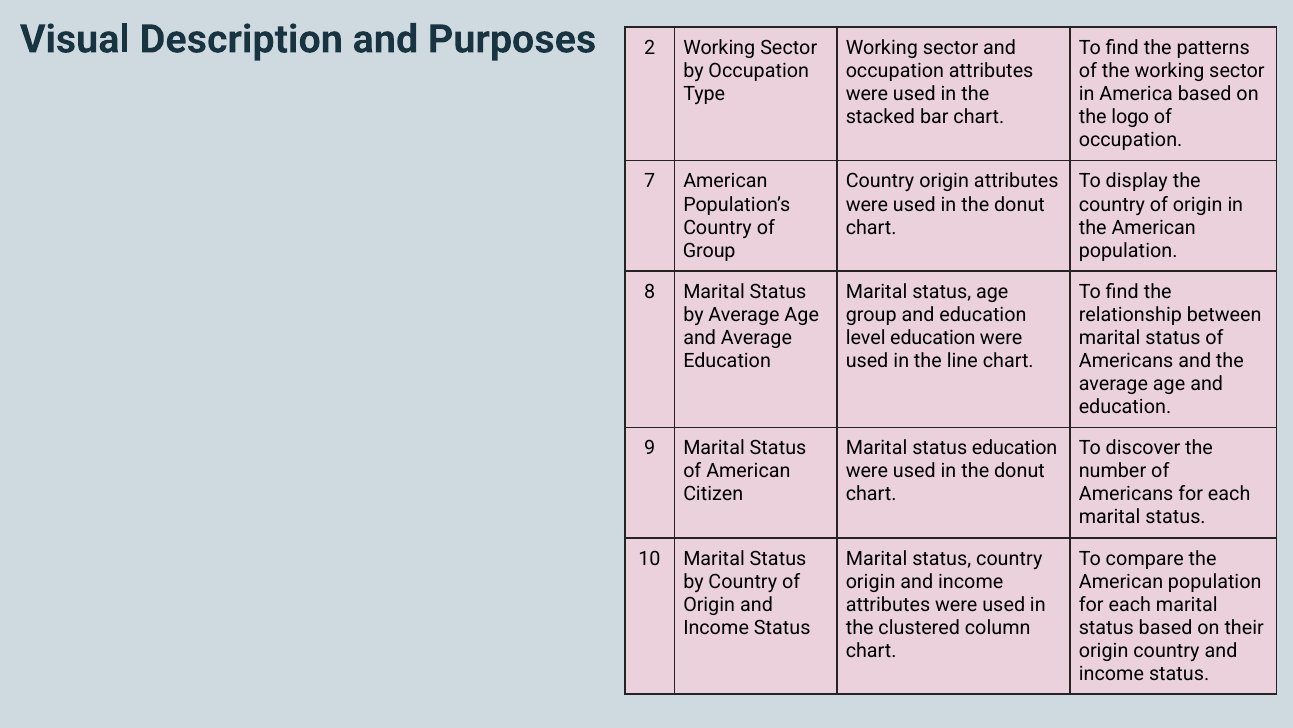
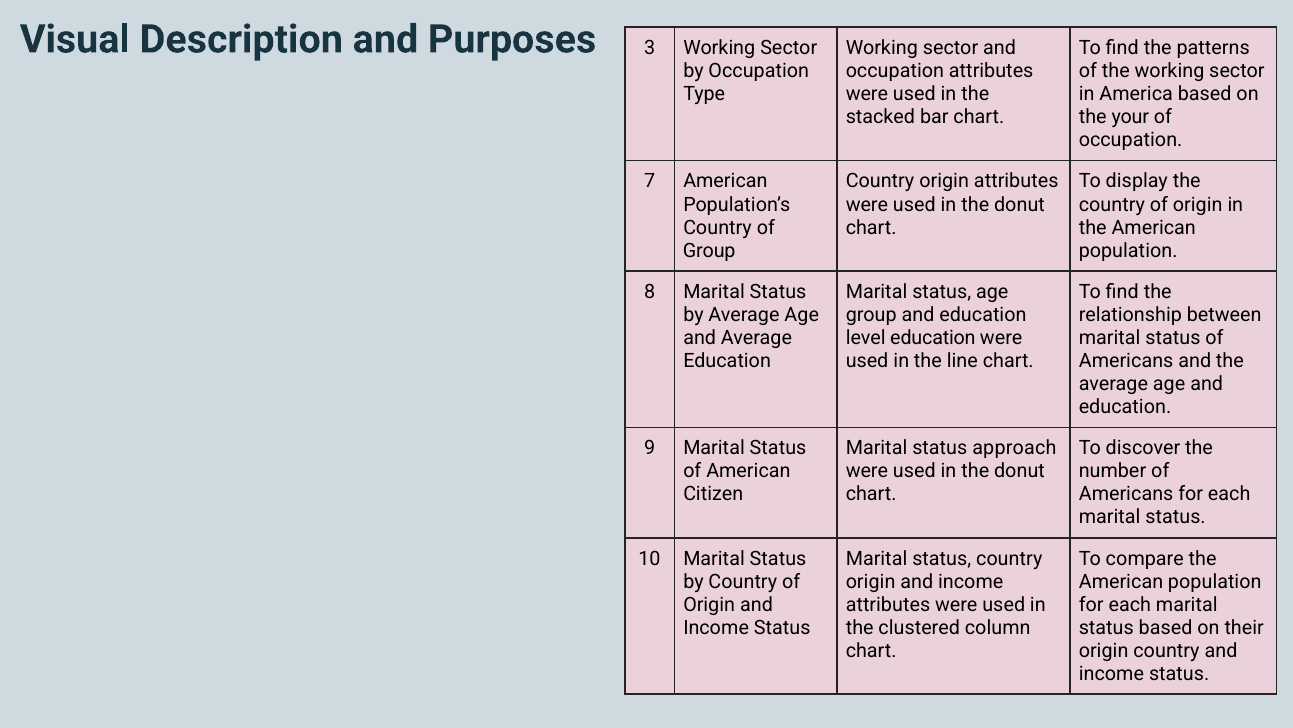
2: 2 -> 3 (650, 48)
logo: logo -> your (1130, 117)
status education: education -> approach (1014, 448)
